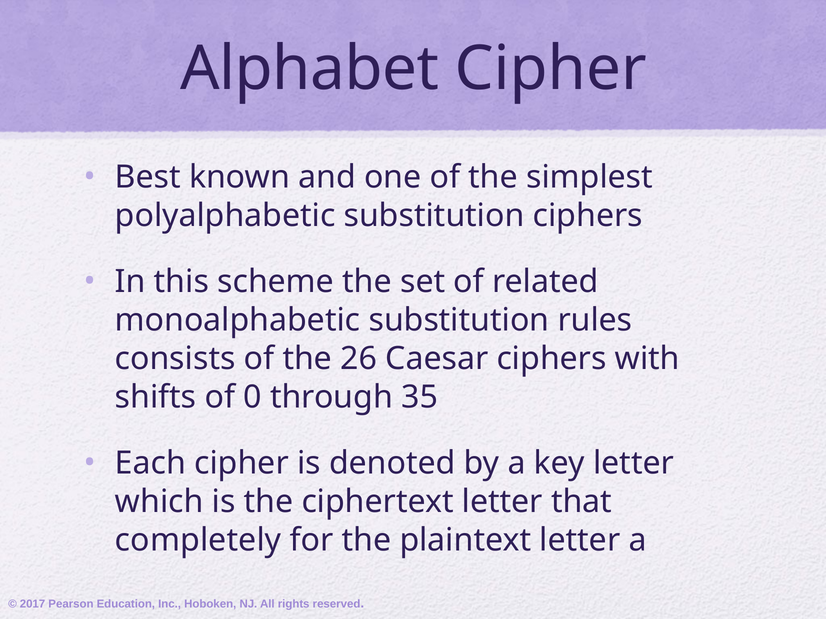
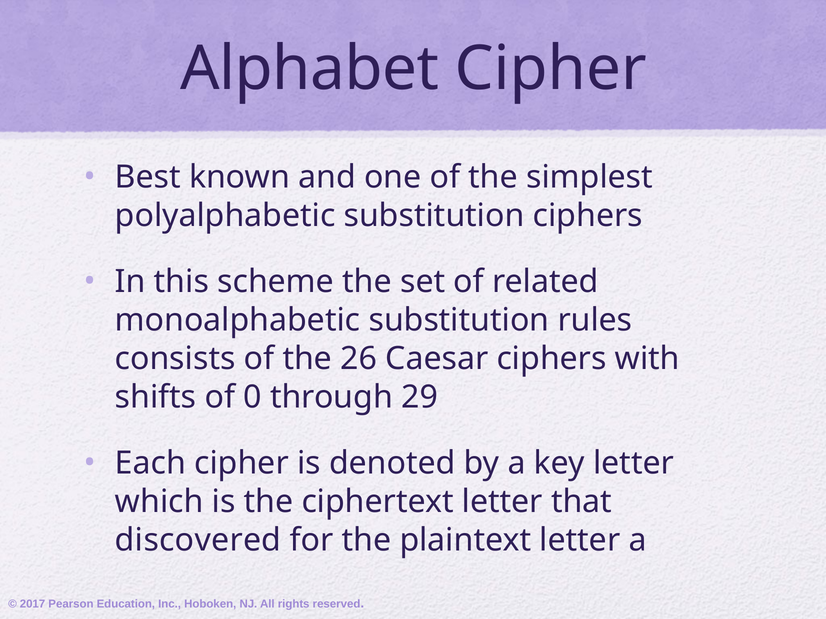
35: 35 -> 29 (420, 397)
completely: completely -> discovered (198, 541)
